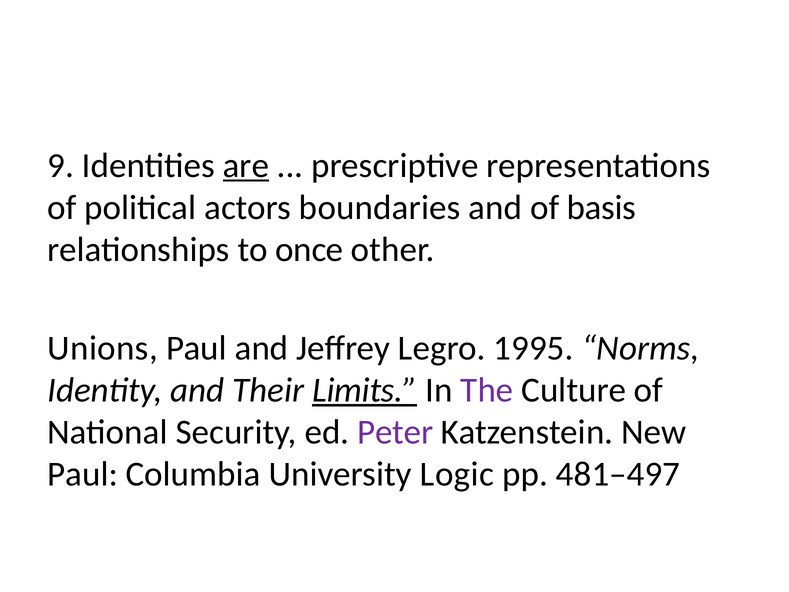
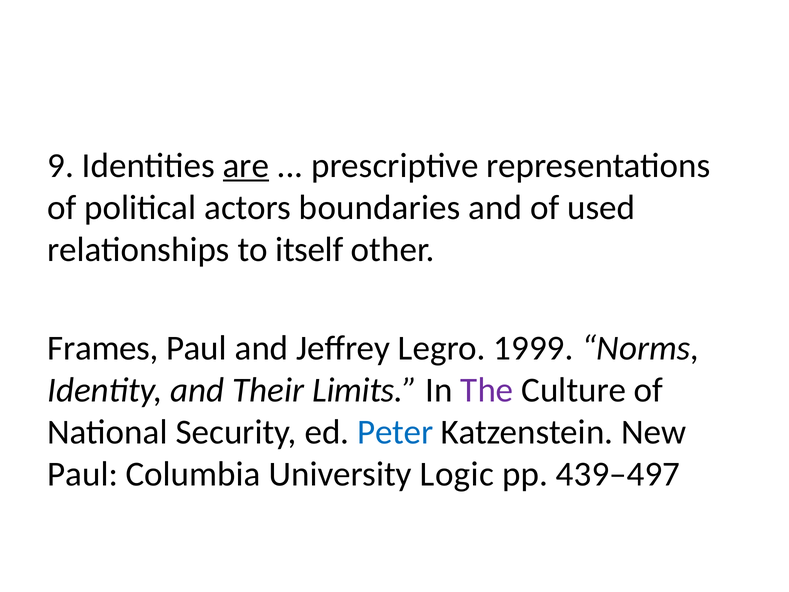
basis: basis -> used (601, 208)
once: once -> itself (309, 250)
Unions: Unions -> Frames (103, 348)
1995: 1995 -> 1999 (533, 348)
Limits underline: present -> none (365, 390)
Peter colour: purple -> blue (395, 432)
481–497: 481–497 -> 439–497 (618, 474)
